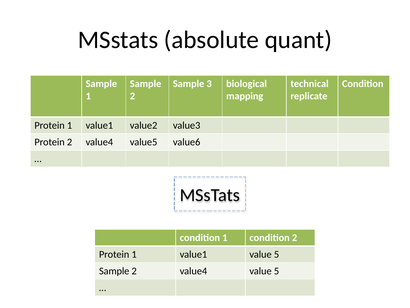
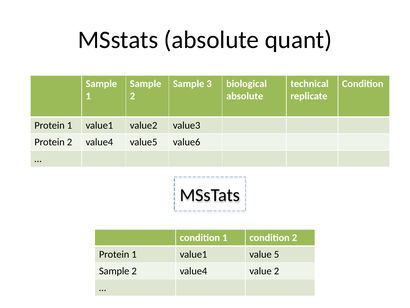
mapping: mapping -> absolute (245, 96)
value4 value 5: 5 -> 2 (277, 271)
